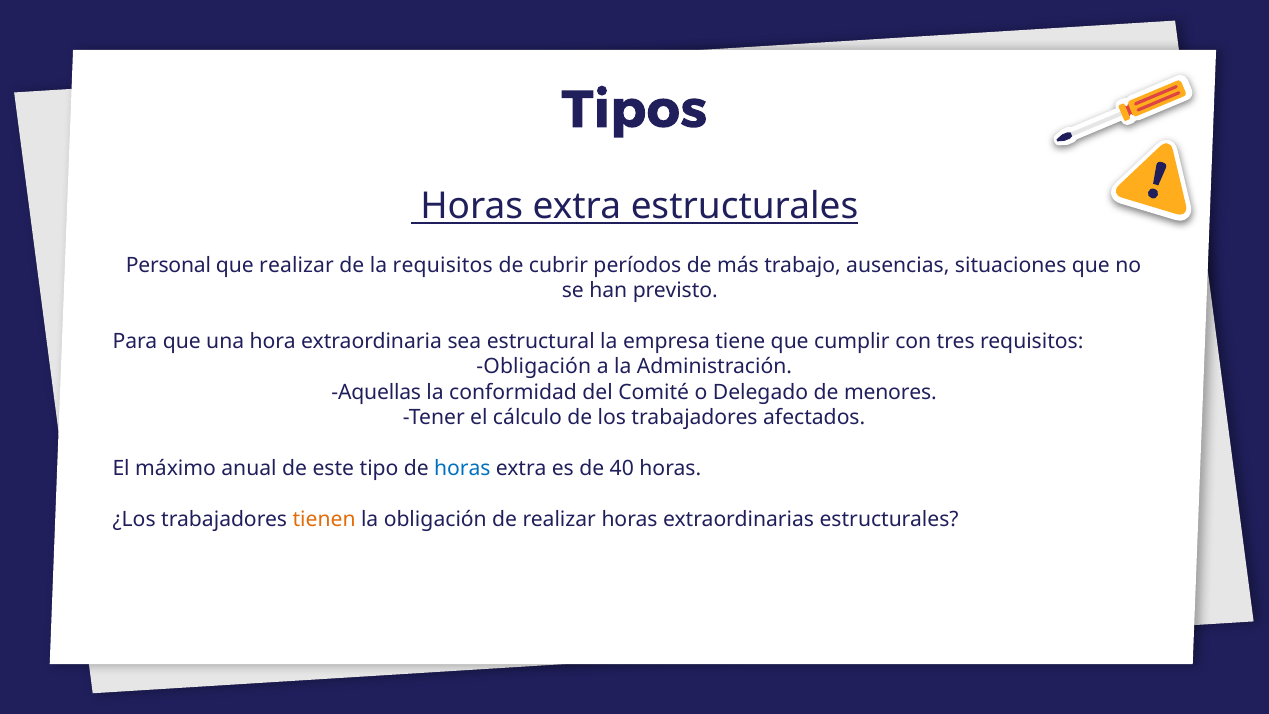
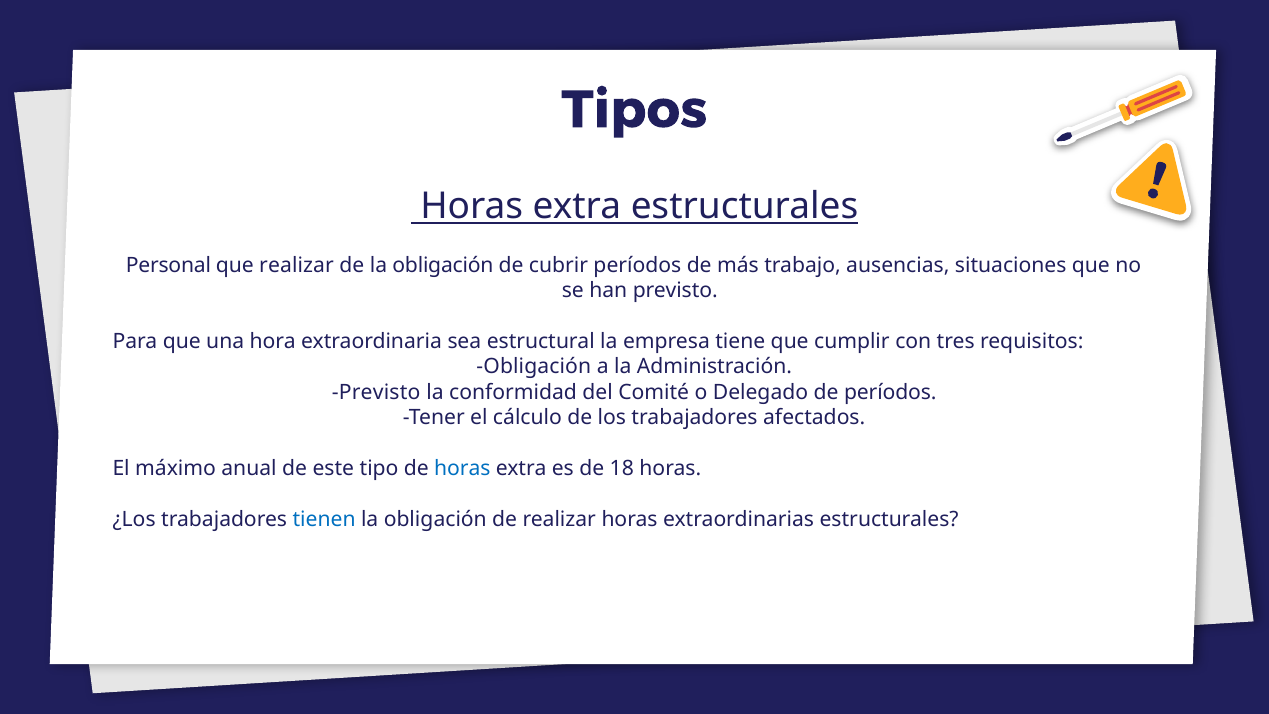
de la requisitos: requisitos -> obligación (443, 265)
Aquellas: Aquellas -> Previsto (376, 392)
de menores: menores -> períodos (890, 392)
40: 40 -> 18 (622, 468)
tienen colour: orange -> blue (324, 519)
